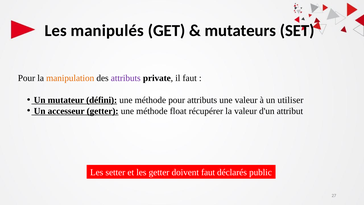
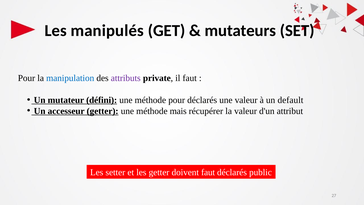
manipulation colour: orange -> blue (70, 78)
pour attributs: attributs -> déclarés (202, 100)
utiliser: utiliser -> default (290, 100)
float: float -> mais (178, 111)
